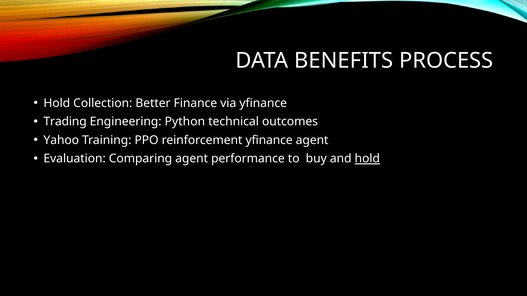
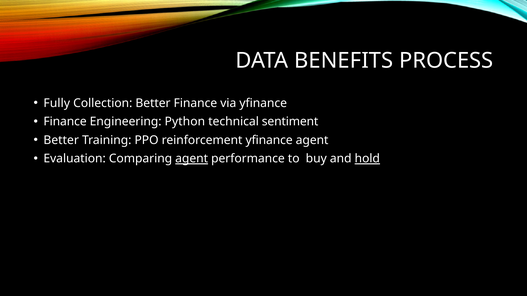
Hold: Hold -> Fully (57, 103)
Trading: Trading -> Finance (65, 122)
outcomes: outcomes -> sentiment (290, 122)
Yahoo: Yahoo -> Better (61, 140)
agent underline: none -> present (192, 159)
